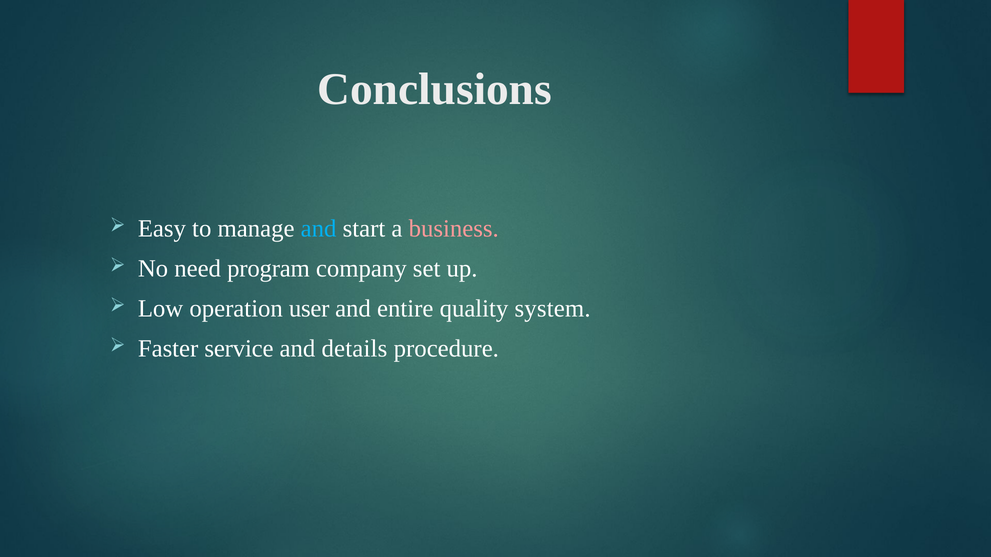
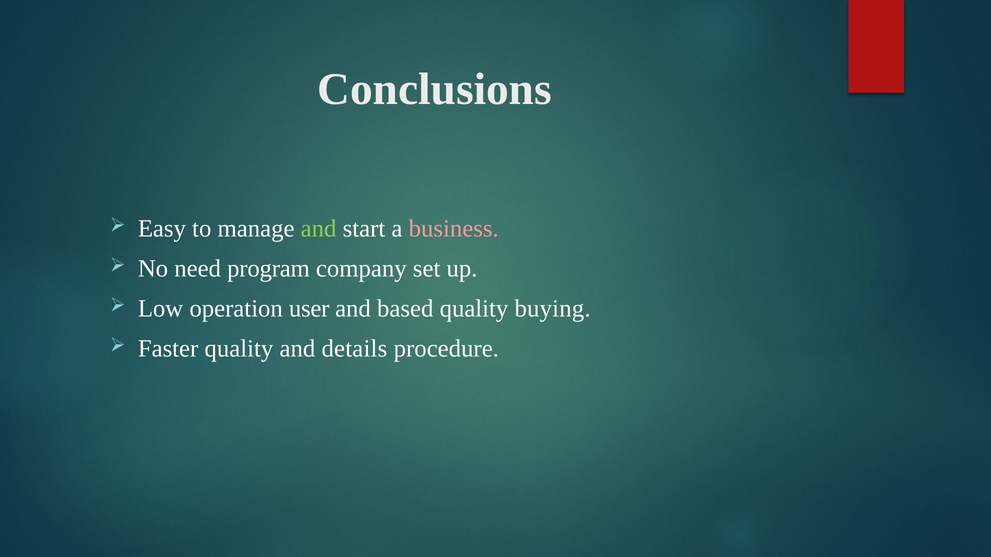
and colour: light blue -> light green (319, 229)
entire: entire -> based (405, 309)
system: system -> buying (553, 309)
Faster service: service -> quality (239, 349)
